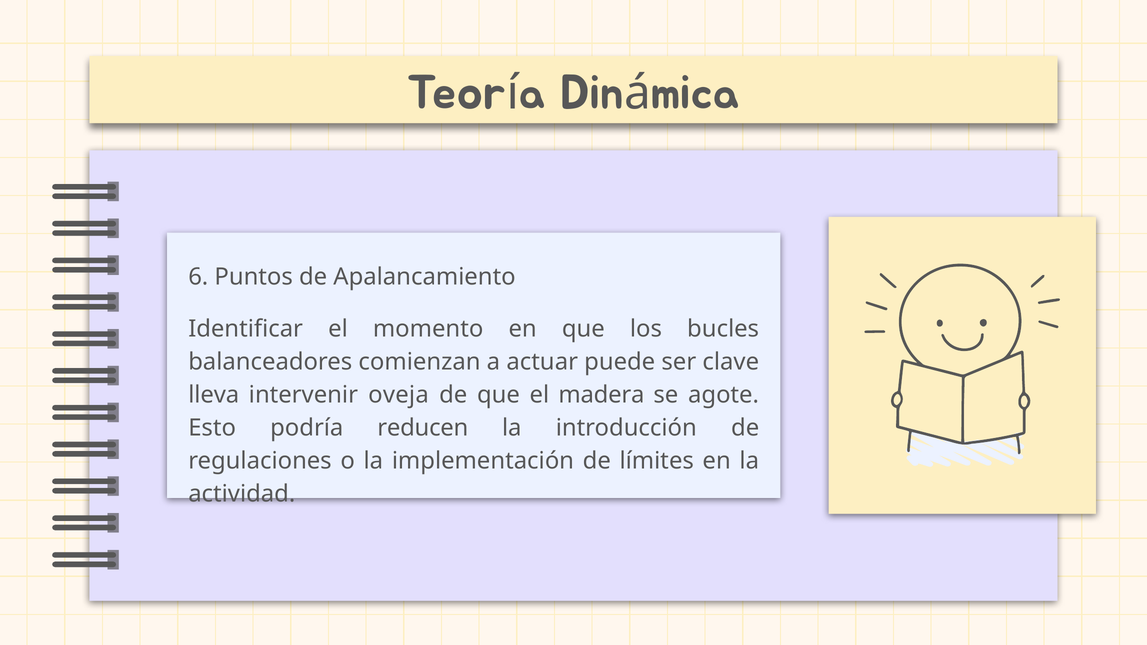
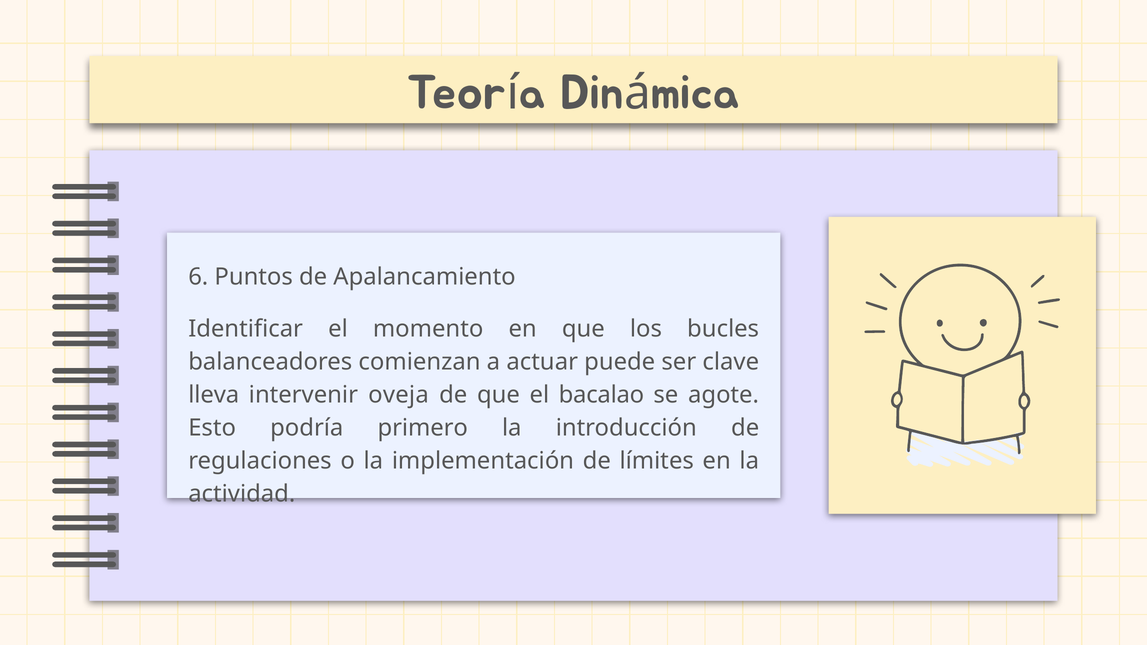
madera: madera -> bacalao (601, 395)
reducen: reducen -> primero (423, 428)
